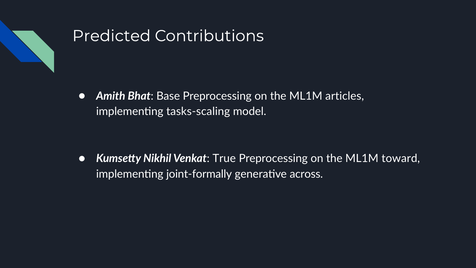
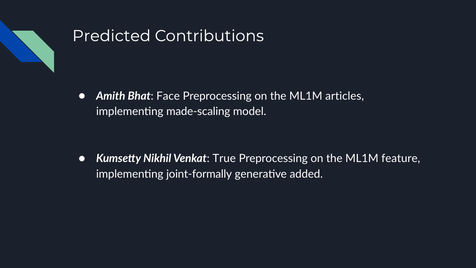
Base: Base -> Face (168, 96)
tasks-scaling: tasks-scaling -> made-scaling (198, 111)
toward: toward -> feature (401, 158)
across: across -> added (306, 174)
